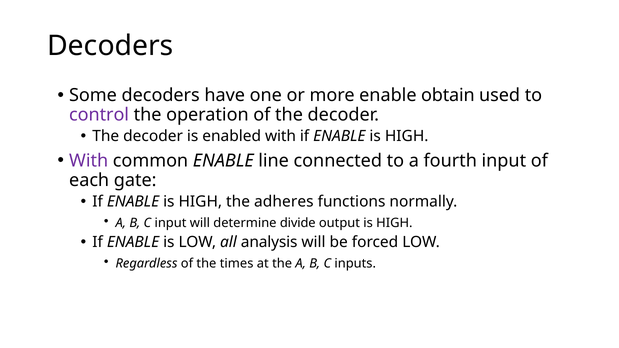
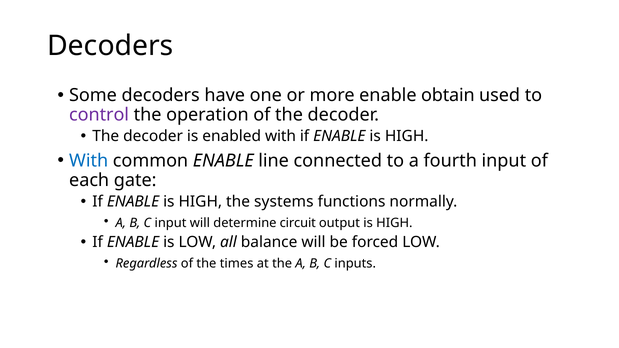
With colour: purple -> blue (89, 161)
adheres: adheres -> systems (284, 202)
divide: divide -> circuit (298, 223)
analysis: analysis -> balance (269, 242)
